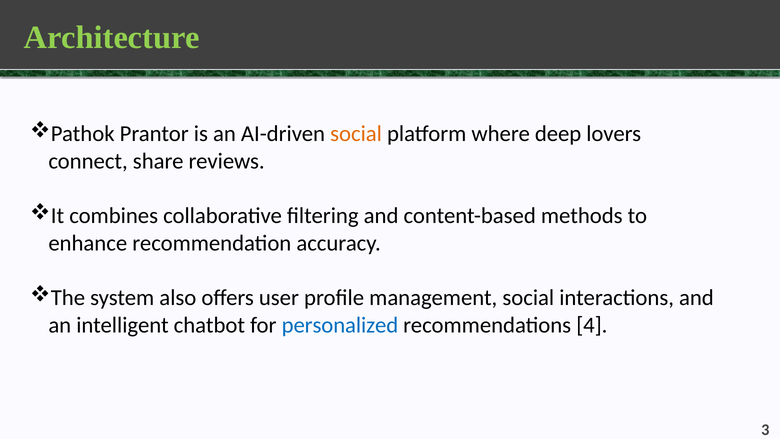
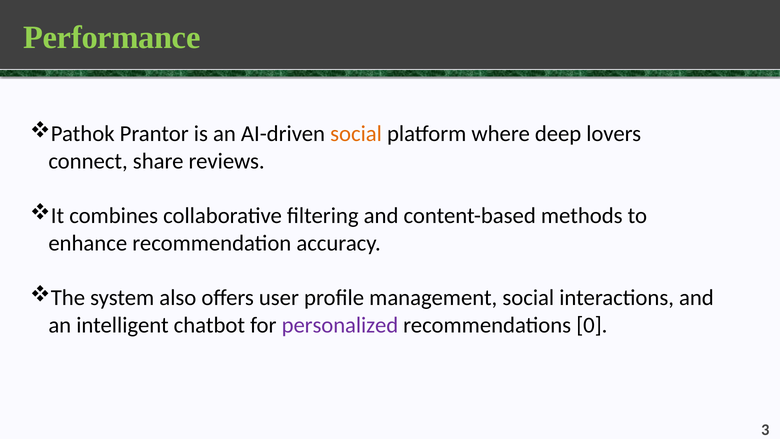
Architecture: Architecture -> Performance (112, 37)
personalized colour: blue -> purple (340, 325)
4: 4 -> 0 (592, 325)
